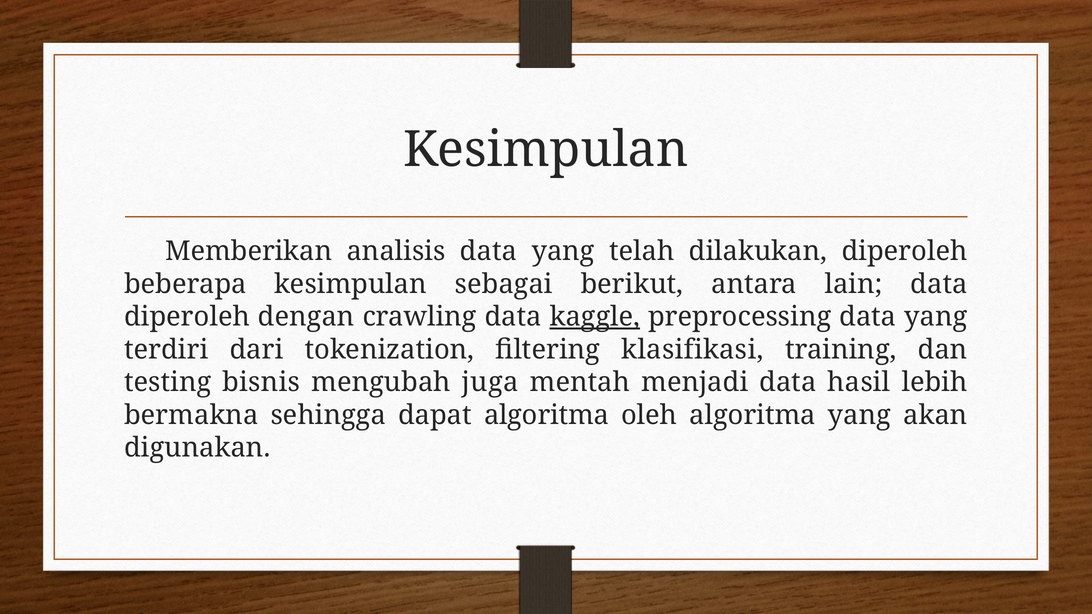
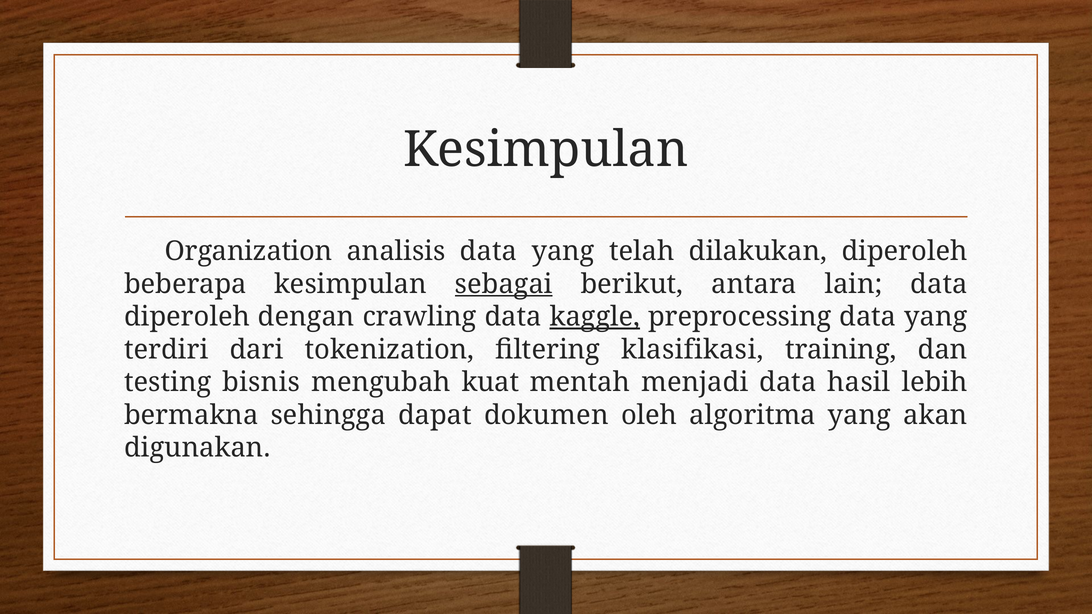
Memberikan: Memberikan -> Organization (249, 251)
sebagai underline: none -> present (504, 284)
juga: juga -> kuat (490, 382)
dapat algoritma: algoritma -> dokumen (546, 415)
